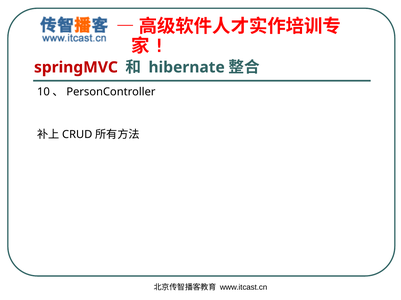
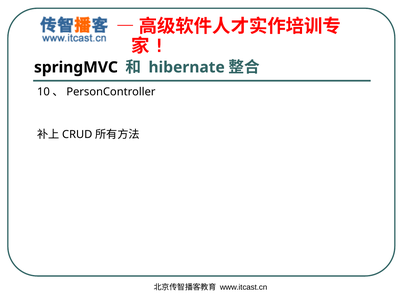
springMVC colour: red -> black (76, 67)
